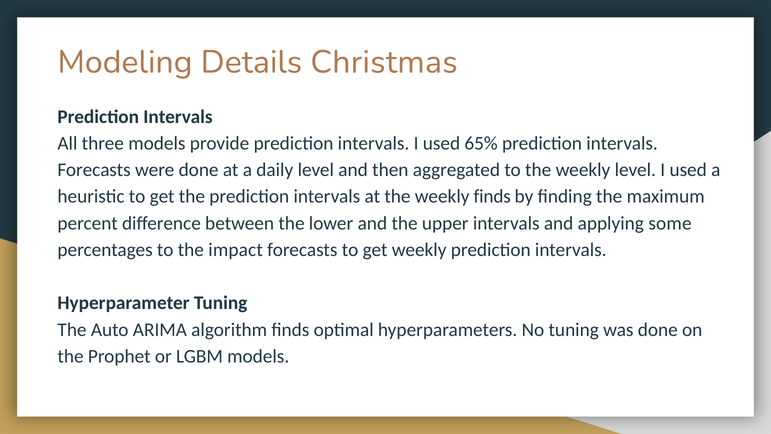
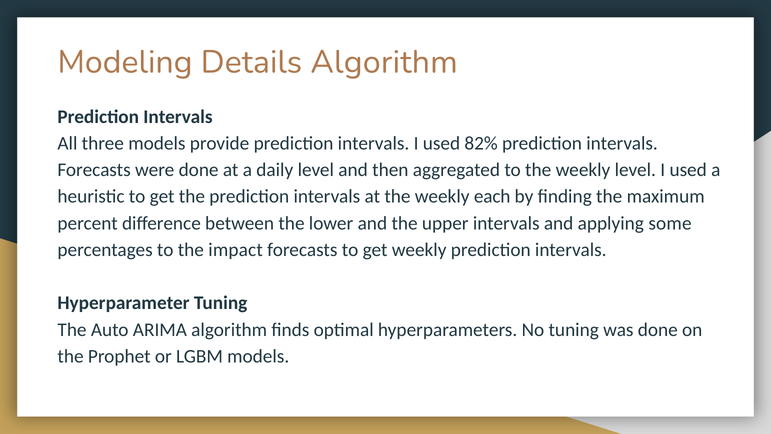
Details Christmas: Christmas -> Algorithm (384, 62)
65%: 65% -> 82% (481, 143)
weekly finds: finds -> each (492, 196)
